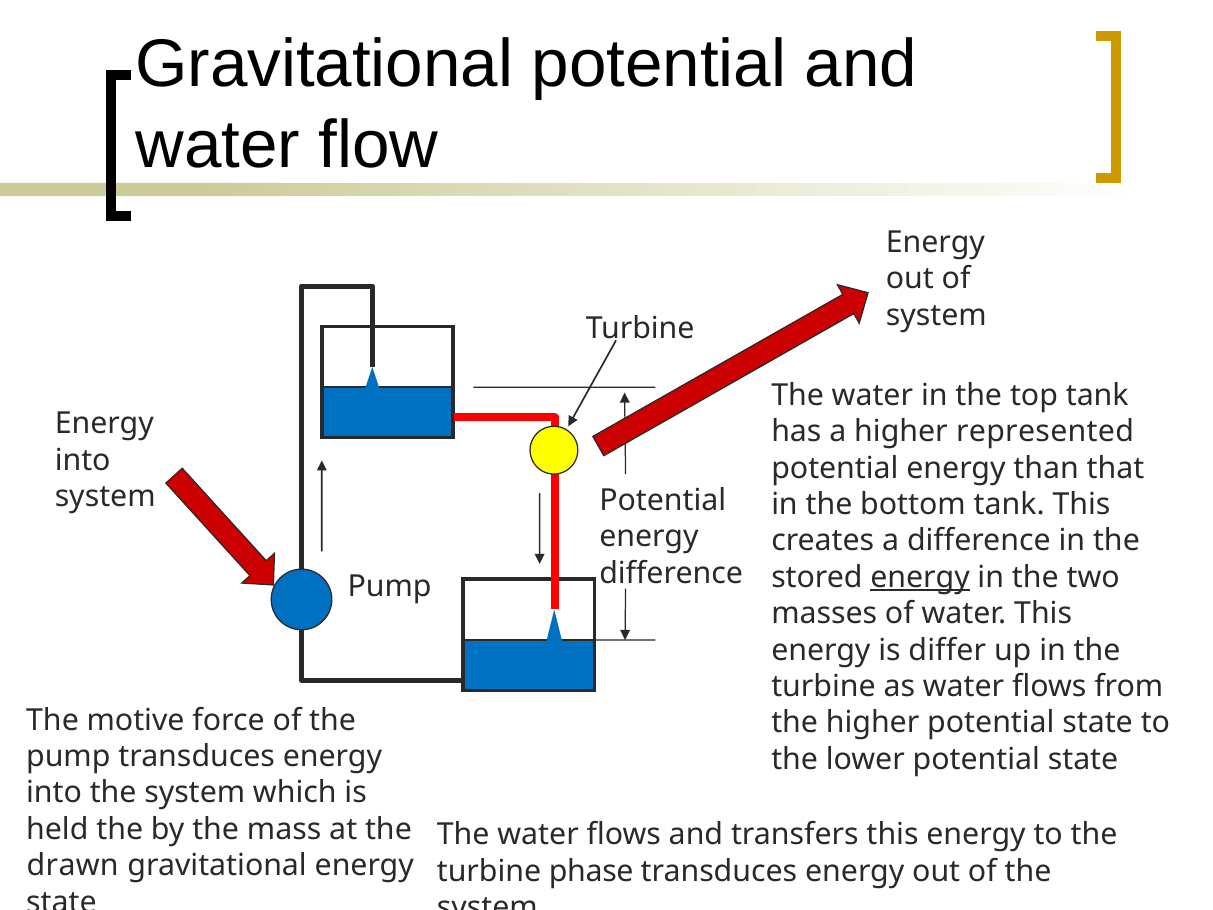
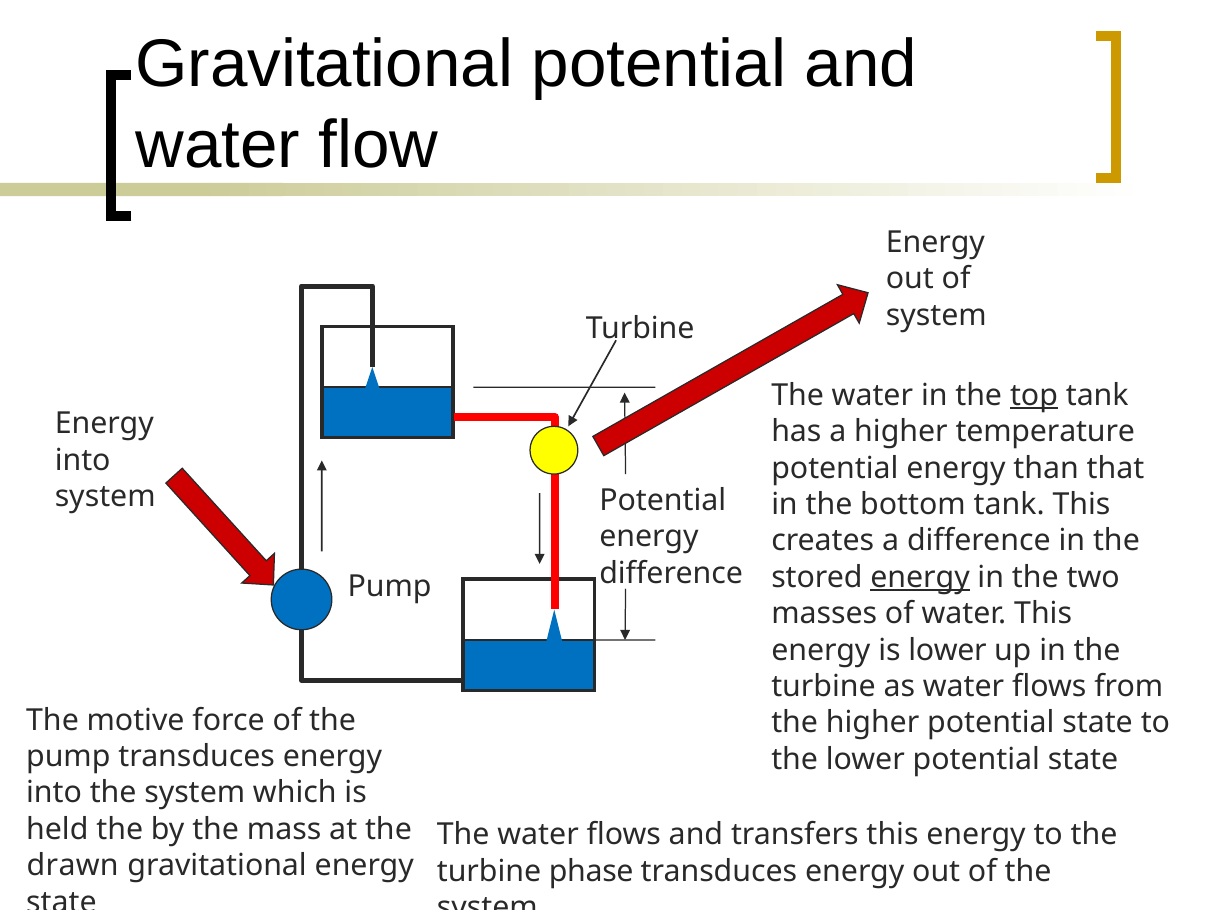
top underline: none -> present (1034, 395)
represented: represented -> temperature (1045, 432)
is differ: differ -> lower (948, 650)
